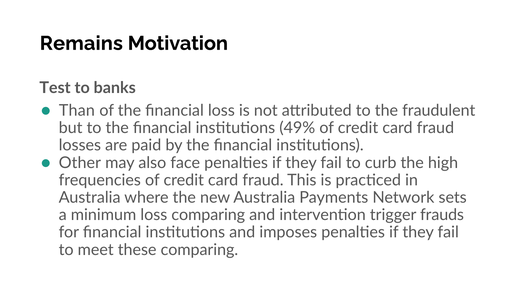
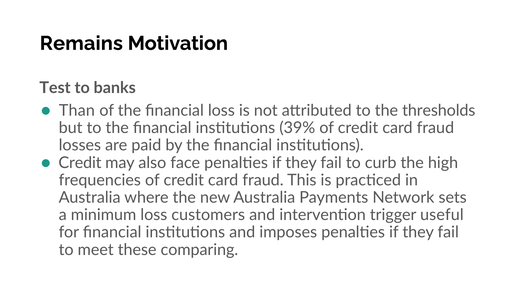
fraudulent: fraudulent -> thresholds (439, 111)
49%: 49% -> 39% (297, 128)
Other: Other -> Credit (80, 163)
loss comparing: comparing -> customers (208, 215)
frauds: frauds -> useful (442, 215)
